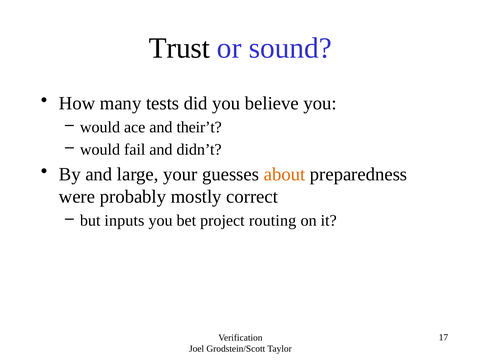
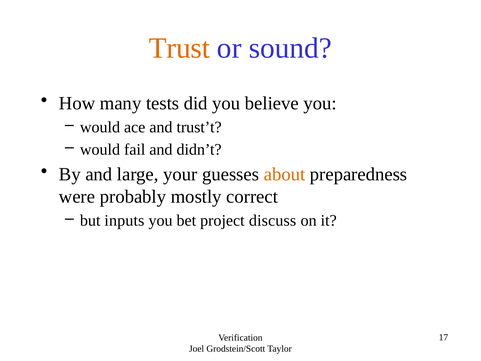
Trust colour: black -> orange (179, 48)
their’t: their’t -> trust’t (199, 127)
routing: routing -> discuss (273, 221)
